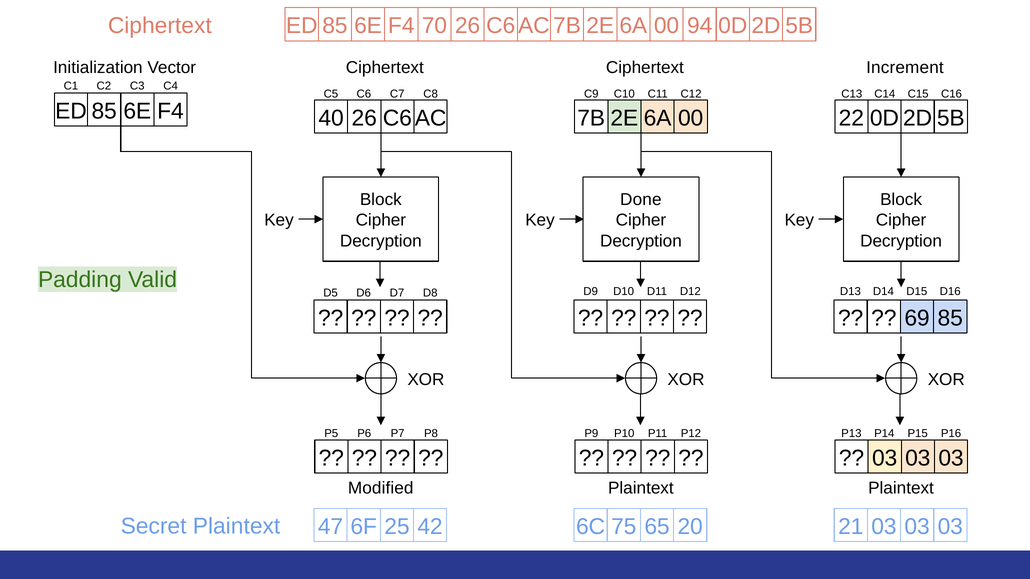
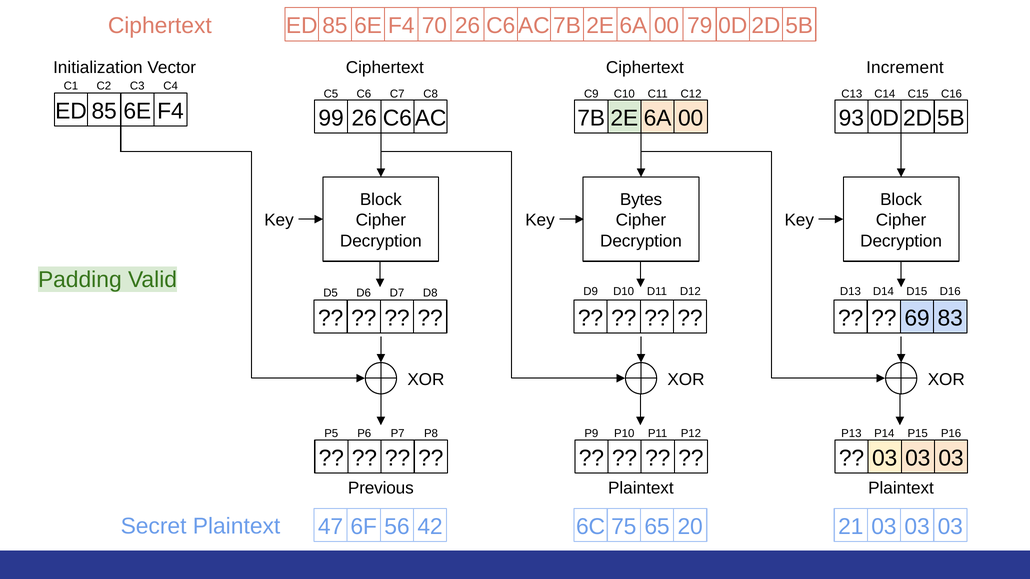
94: 94 -> 79 (700, 26)
40: 40 -> 99 (331, 118)
22: 22 -> 93 (851, 118)
Done: Done -> Bytes (641, 200)
85: 85 -> 83 (950, 318)
Modified: Modified -> Previous (381, 489)
25: 25 -> 56 (397, 527)
